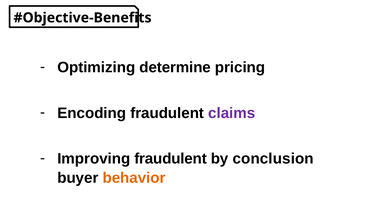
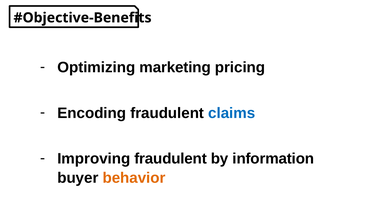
determine: determine -> marketing (175, 67)
claims colour: purple -> blue (232, 113)
conclusion: conclusion -> information (273, 159)
